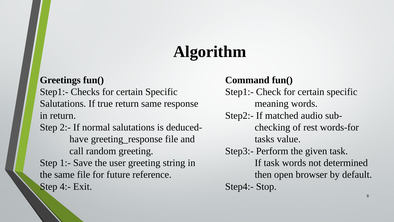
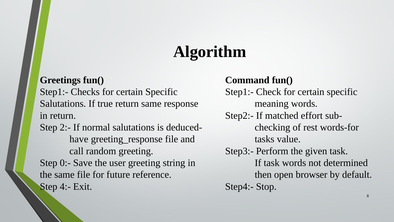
audio: audio -> effort (312, 115)
1:-: 1:- -> 0:- (65, 163)
